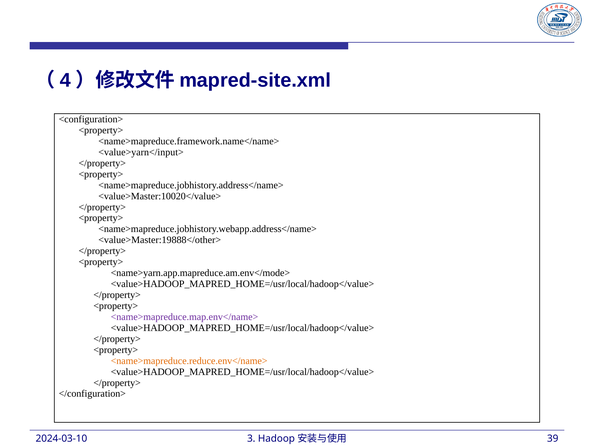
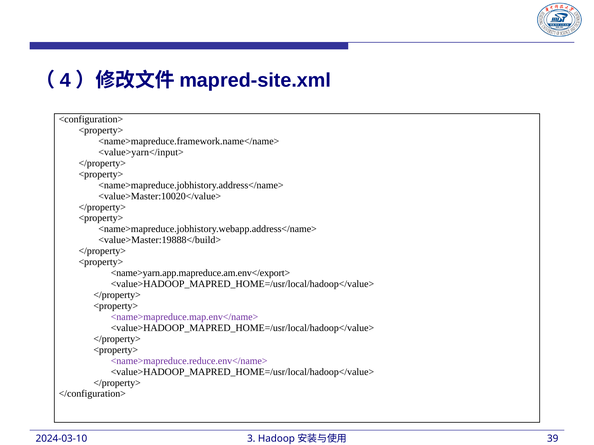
<value>Master:19888</other>: <value>Master:19888</other> -> <value>Master:19888</build> (160, 240)
<name>yarn.app.mapreduce.am.env</mode>: <name>yarn.app.mapreduce.am.env</mode> -> <name>yarn.app.mapreduce.am.env</export> (200, 273)
<name>mapreduce.reduce.env</name> colour: orange -> purple (189, 361)
